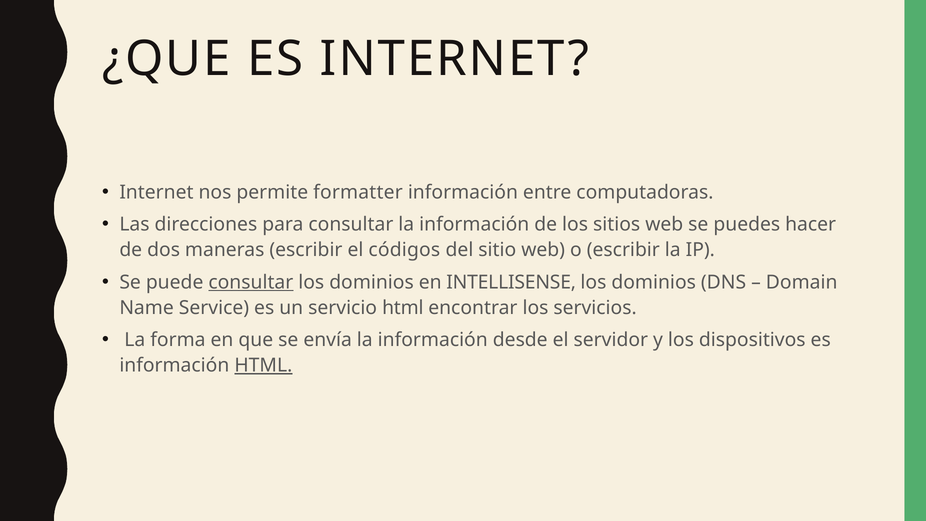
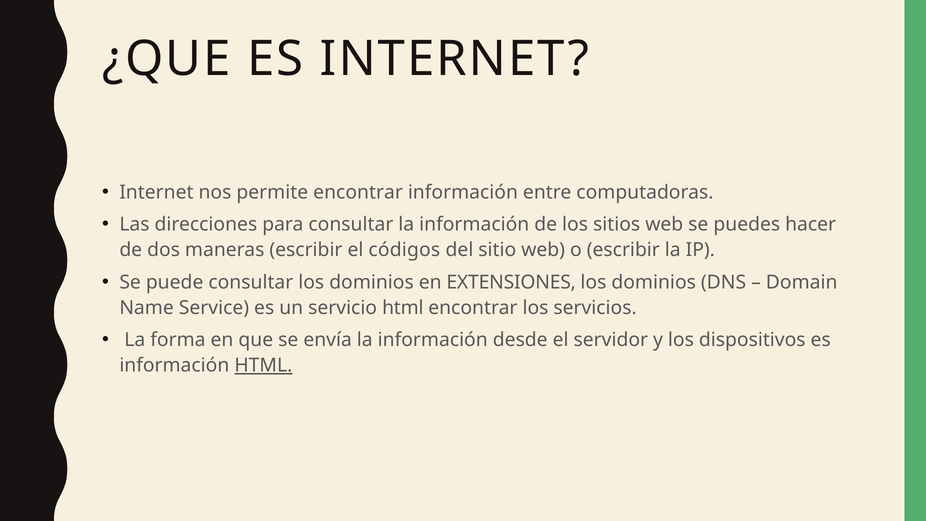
permite formatter: formatter -> encontrar (358, 192)
consultar underline: present -> none (251, 282)
INTELLISENSE: INTELLISENSE -> EXTENSIONES (511, 282)
